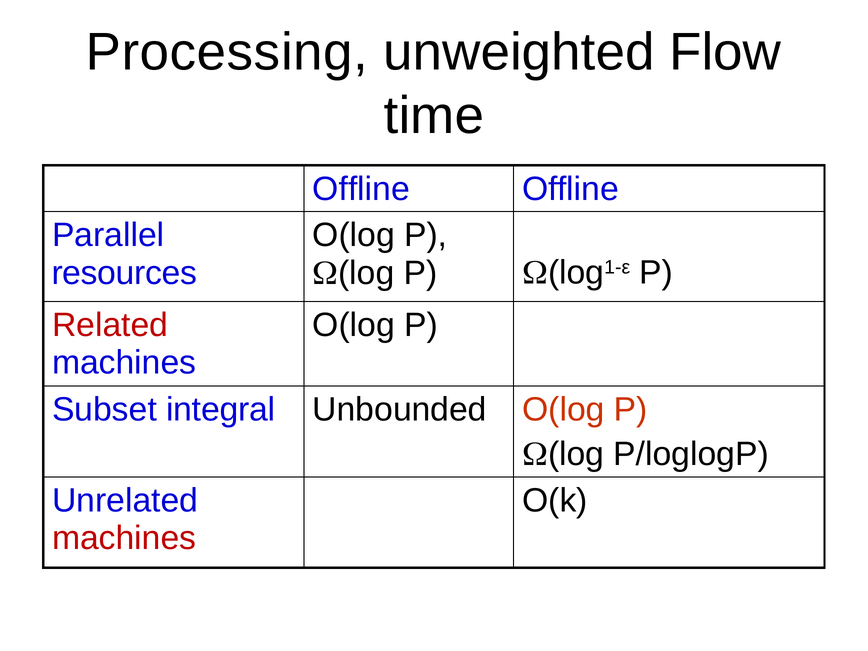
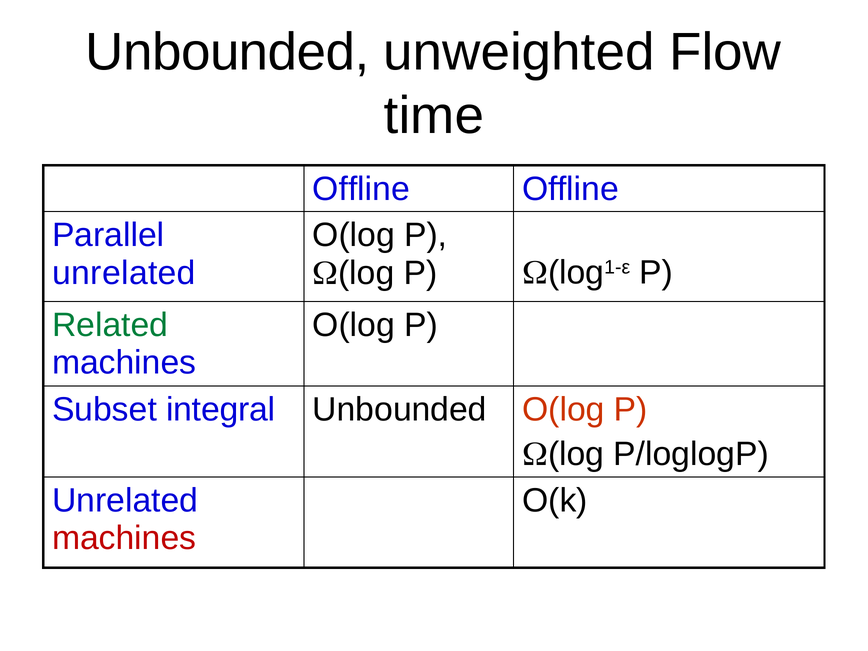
Processing: Processing -> Unbounded (227, 52)
resources: resources -> unrelated (124, 273)
Related colour: red -> green (110, 325)
